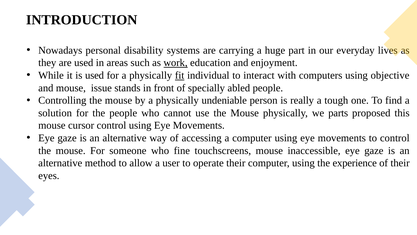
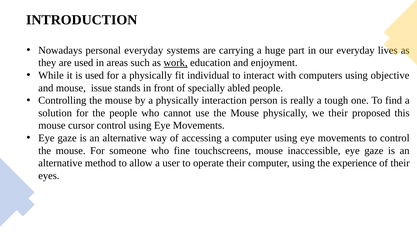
personal disability: disability -> everyday (144, 50)
fit underline: present -> none (180, 75)
undeniable: undeniable -> interaction (224, 100)
we parts: parts -> their (338, 113)
